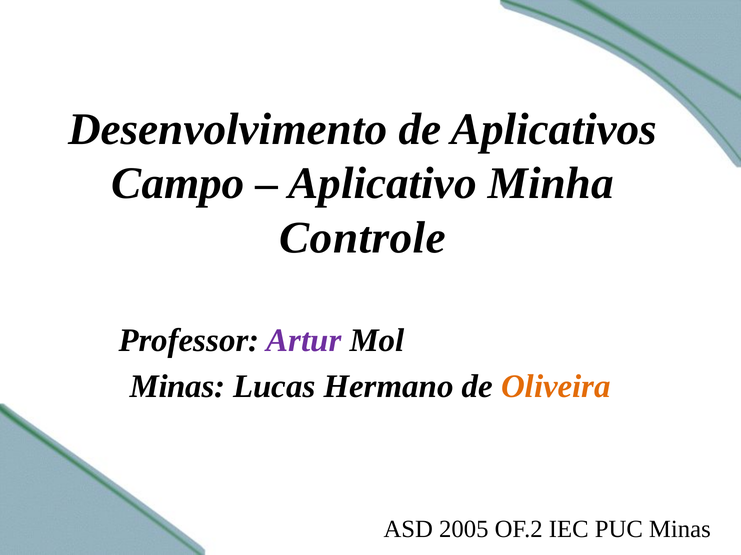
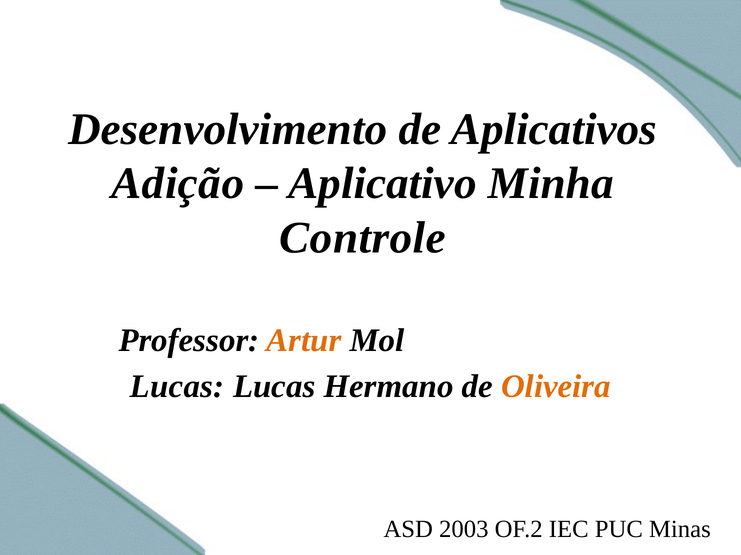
Campo: Campo -> Adição (178, 184)
Artur colour: purple -> orange (304, 341)
Minas: Minas -> Lucas (177, 387)
2005: 2005 -> 2003 (464, 530)
